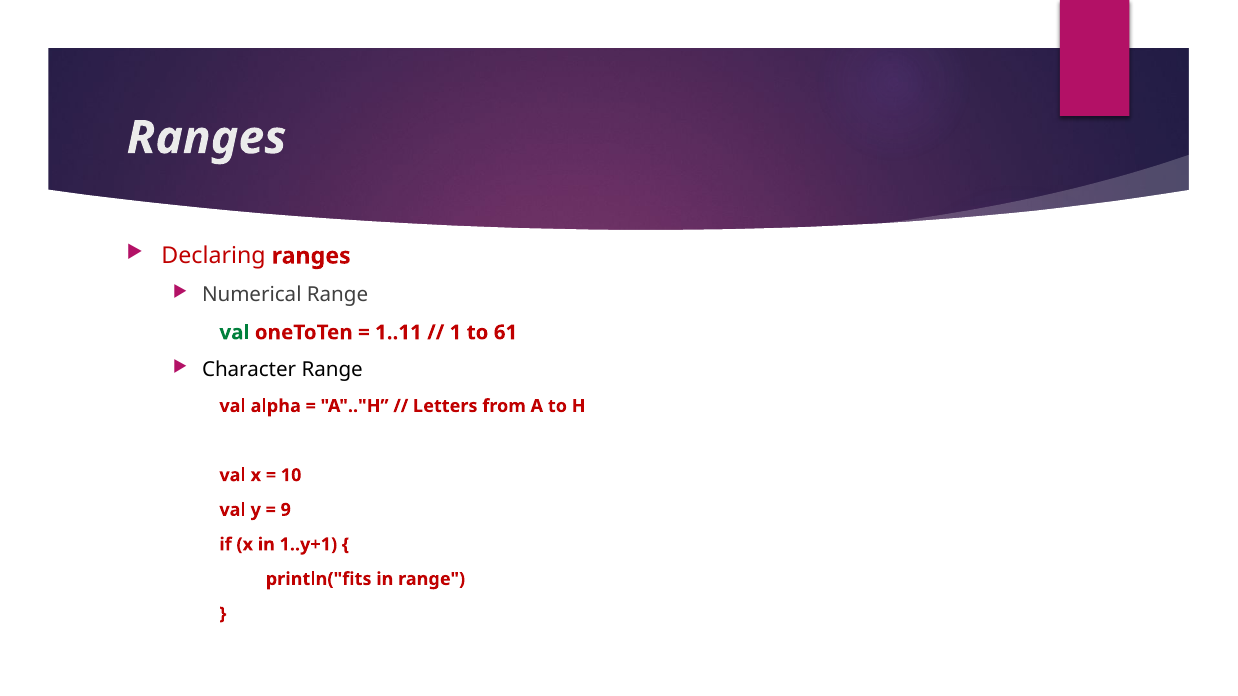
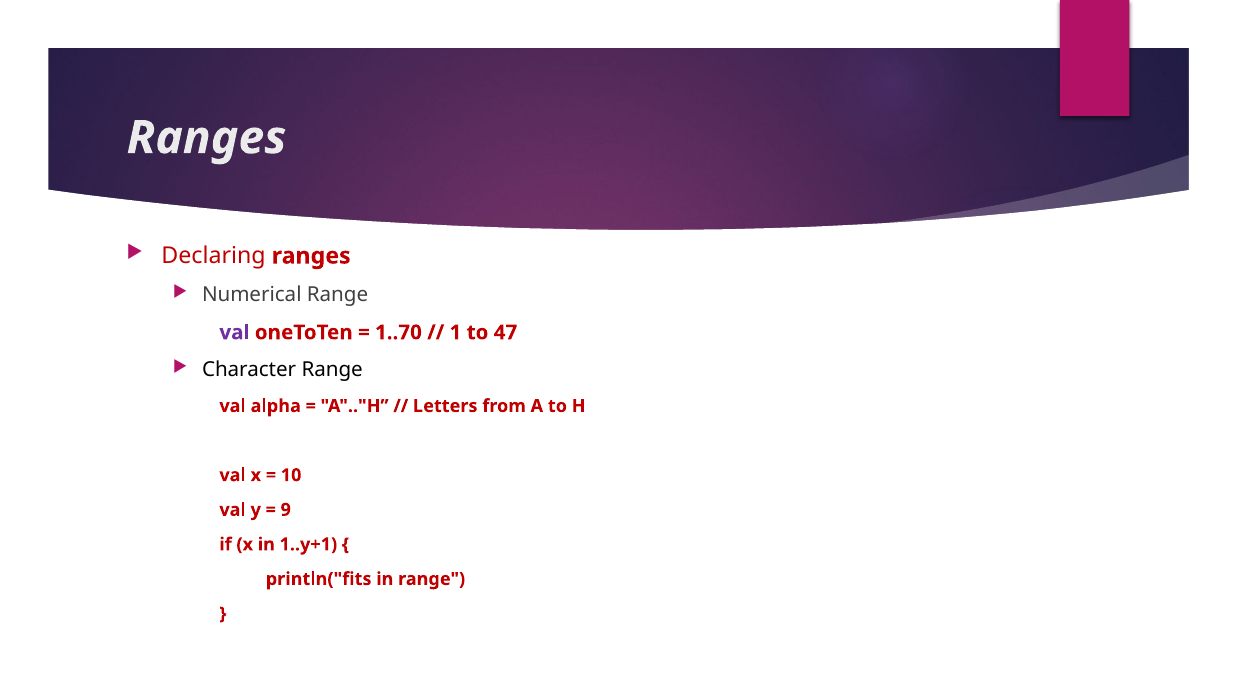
val colour: green -> purple (234, 333)
1..11: 1..11 -> 1..70 (398, 333)
61: 61 -> 47 (506, 333)
